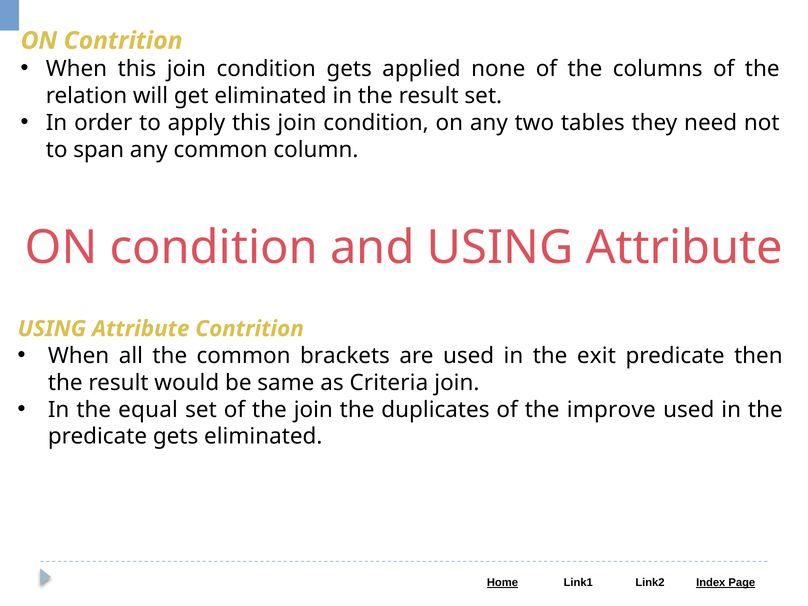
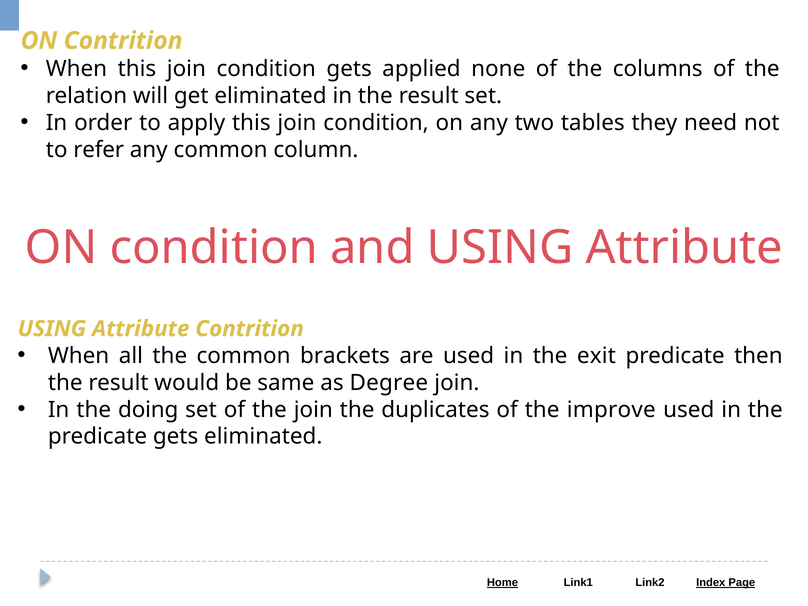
span: span -> refer (99, 150)
Criteria: Criteria -> Degree (389, 383)
equal: equal -> doing (148, 410)
